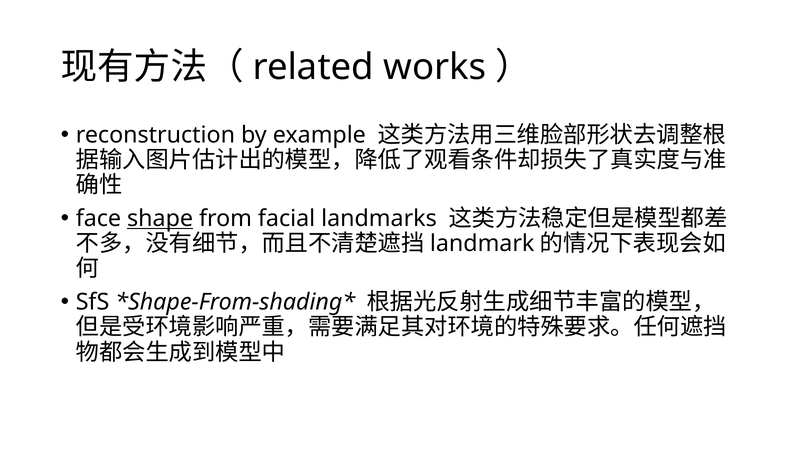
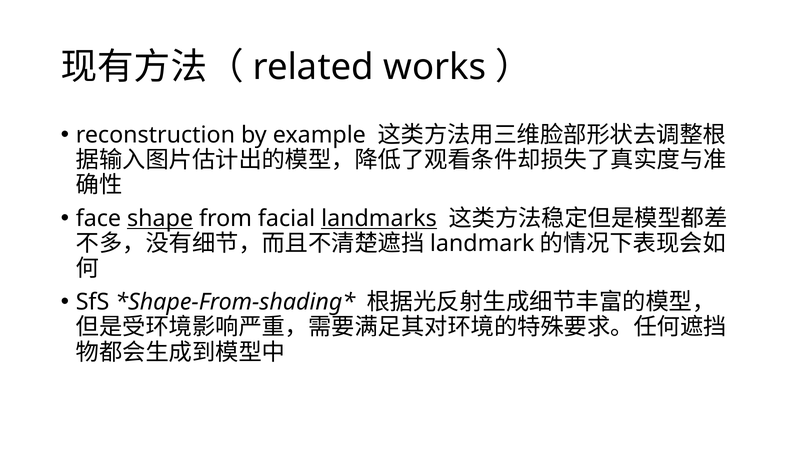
landmarks underline: none -> present (379, 218)
